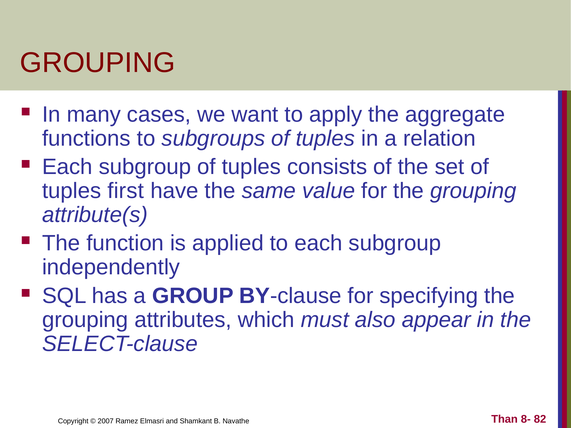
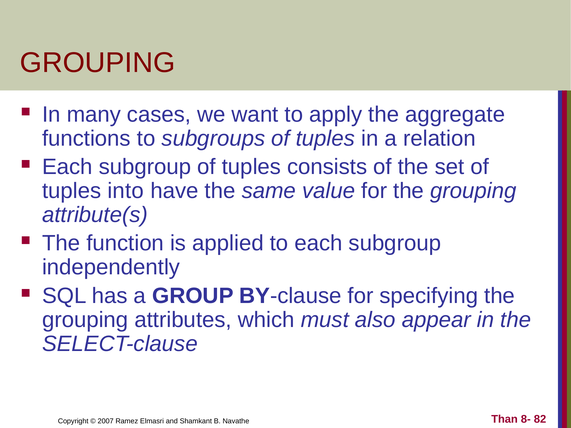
first: first -> into (126, 191)
